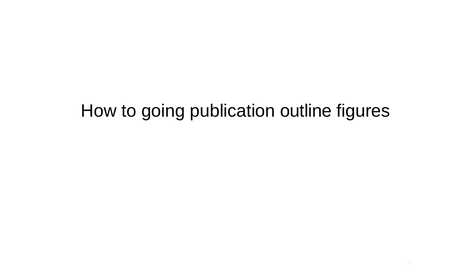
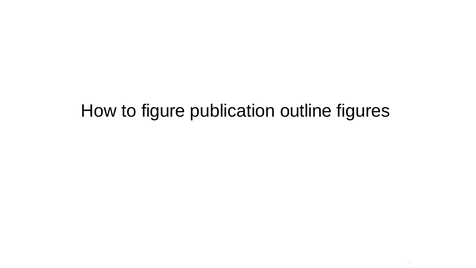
going: going -> figure (163, 111)
